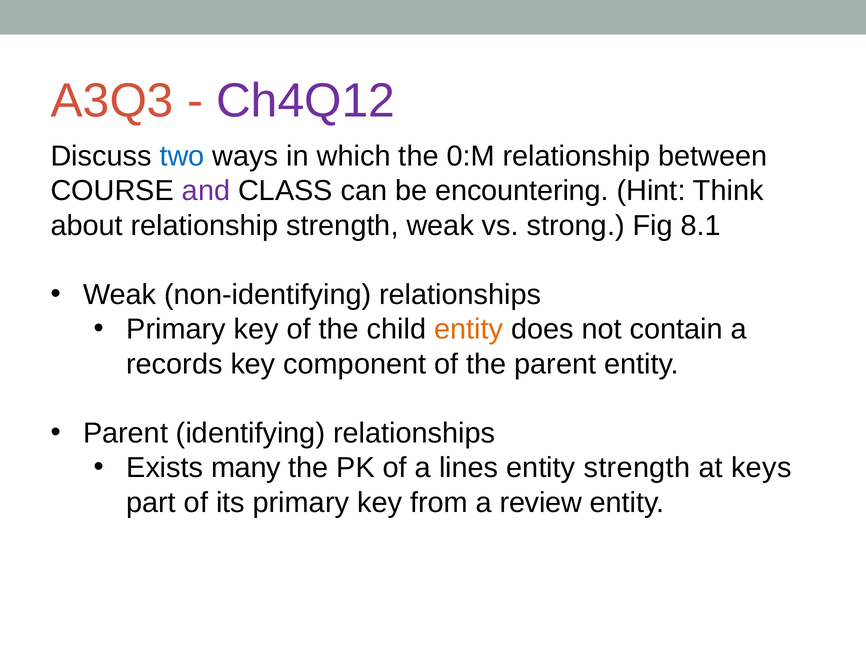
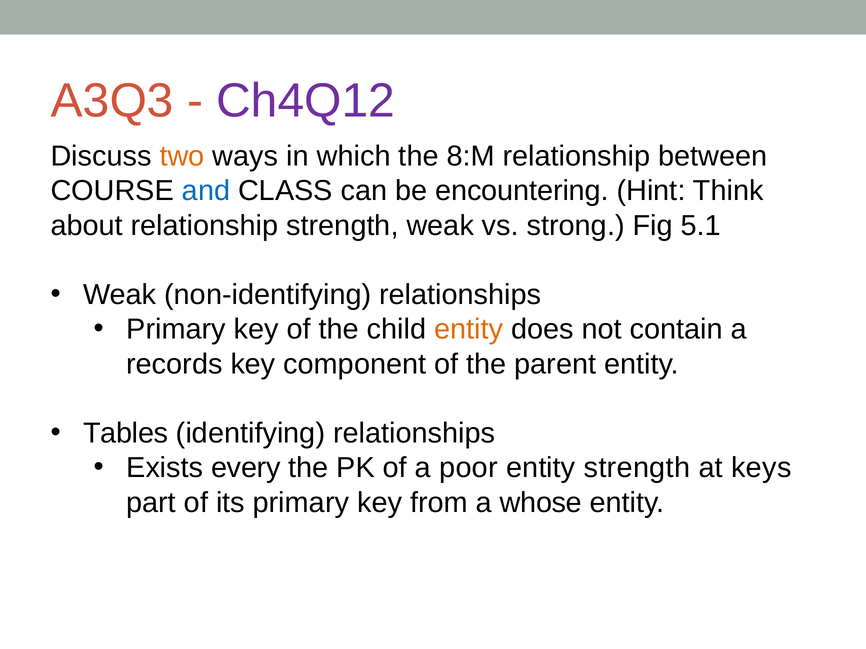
two colour: blue -> orange (182, 156)
0:M: 0:M -> 8:M (471, 156)
and colour: purple -> blue (206, 191)
8.1: 8.1 -> 5.1 (701, 226)
Parent: Parent -> Tables (126, 434)
many: many -> every (246, 468)
lines: lines -> poor (469, 468)
review: review -> whose (541, 503)
